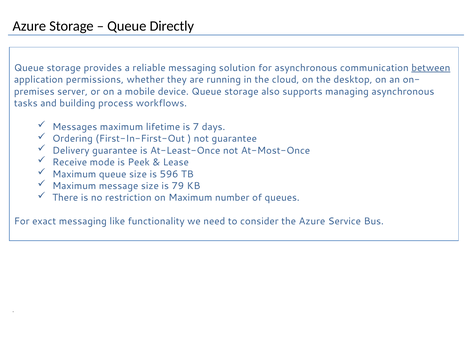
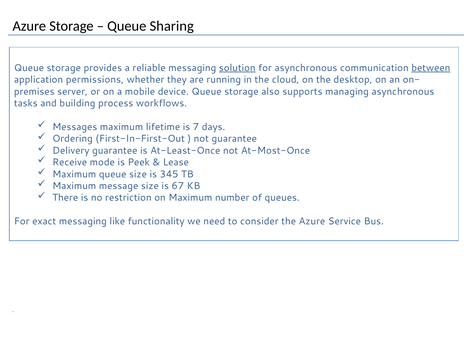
Directly: Directly -> Sharing (172, 26)
solution underline: none -> present (237, 68)
596: 596 -> 345 (169, 174)
79: 79 -> 67 (178, 186)
